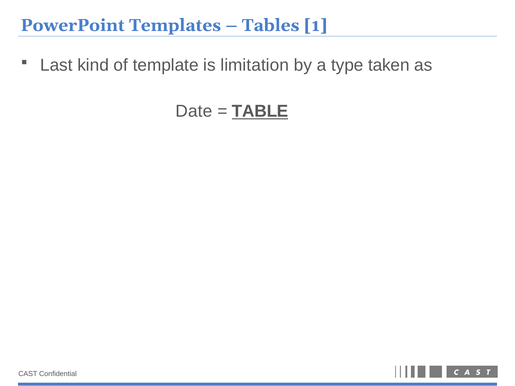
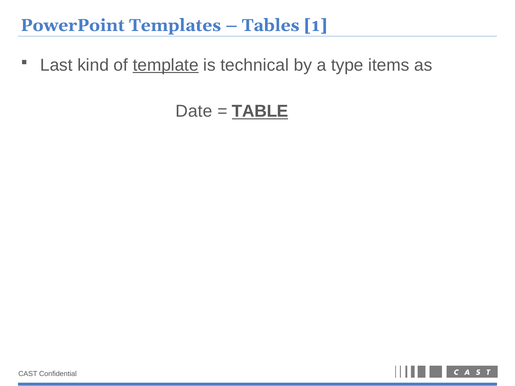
template underline: none -> present (166, 65)
limitation: limitation -> technical (255, 65)
taken: taken -> items (389, 65)
